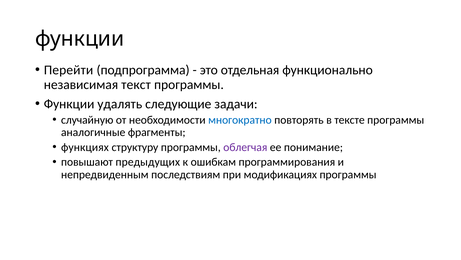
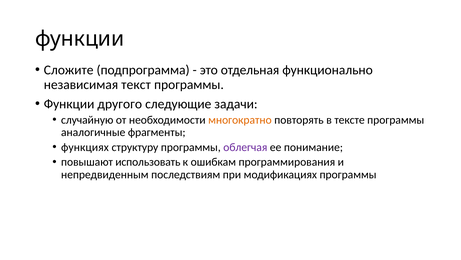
Перейти: Перейти -> Сложите (69, 70)
удалять: удалять -> другого (120, 104)
многократно colour: blue -> orange (240, 120)
предыдущих: предыдущих -> использовать (148, 162)
